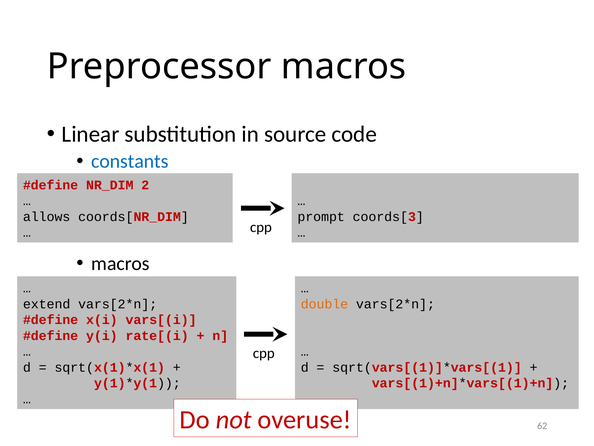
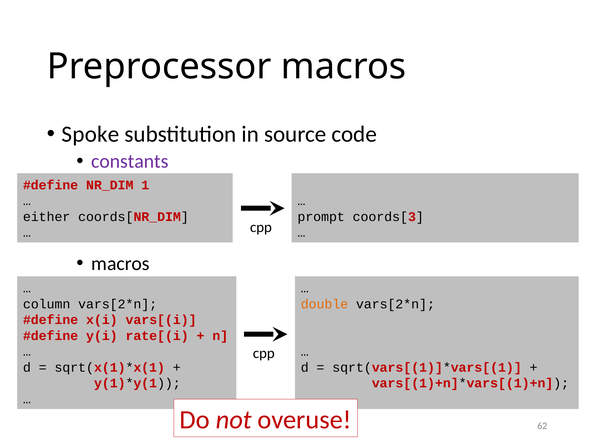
Linear: Linear -> Spoke (90, 134)
constants colour: blue -> purple (130, 161)
2: 2 -> 1 (145, 185)
allows: allows -> either (47, 216)
extend: extend -> column (47, 304)
